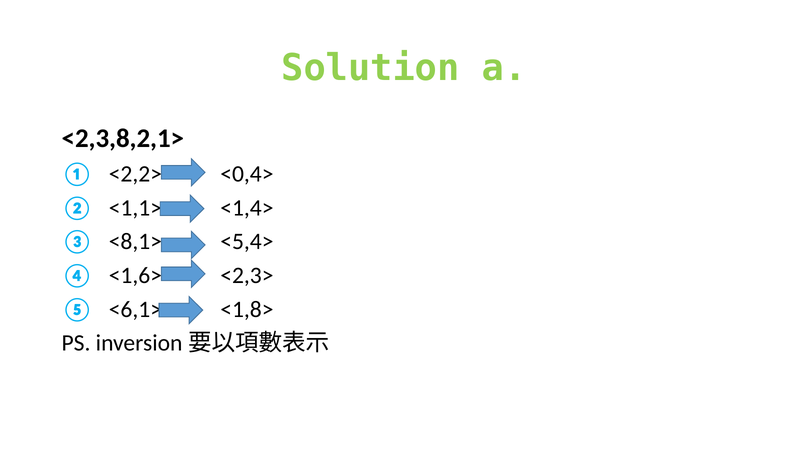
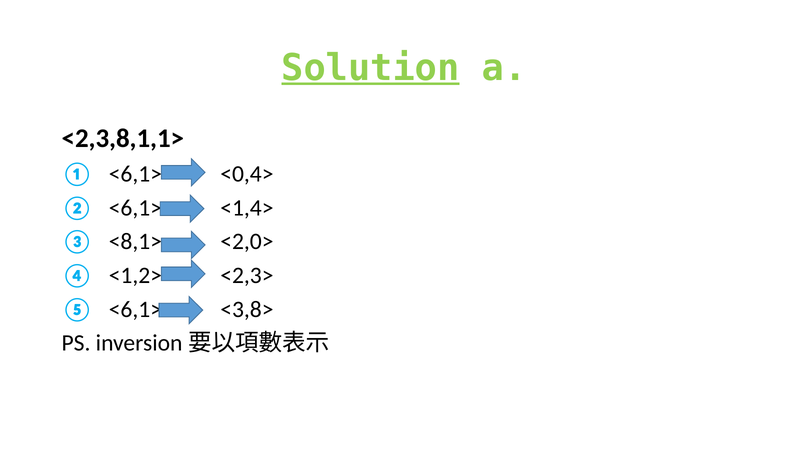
Solution underline: none -> present (370, 68)
<2,3,8,2,1>: <2,3,8,2,1> -> <2,3,8,1,1> (123, 138)
① <2,2>: <2,2> -> <6,1> (135, 174)
② <1,1>: <1,1> -> <6,1> (135, 208)
<5,4>: <5,4> -> <2,0> (247, 242)
<1,6>: <1,6> -> <1,2> (135, 276)
<1,8>: <1,8> -> <3,8> (247, 310)
